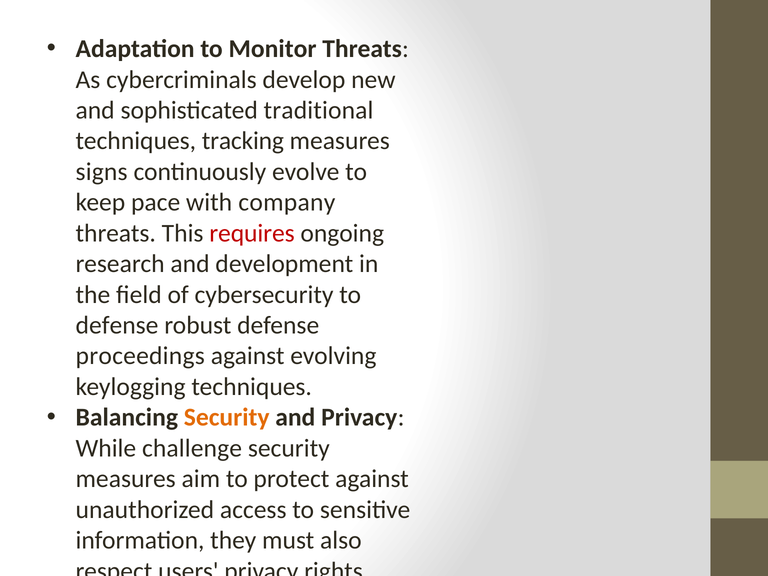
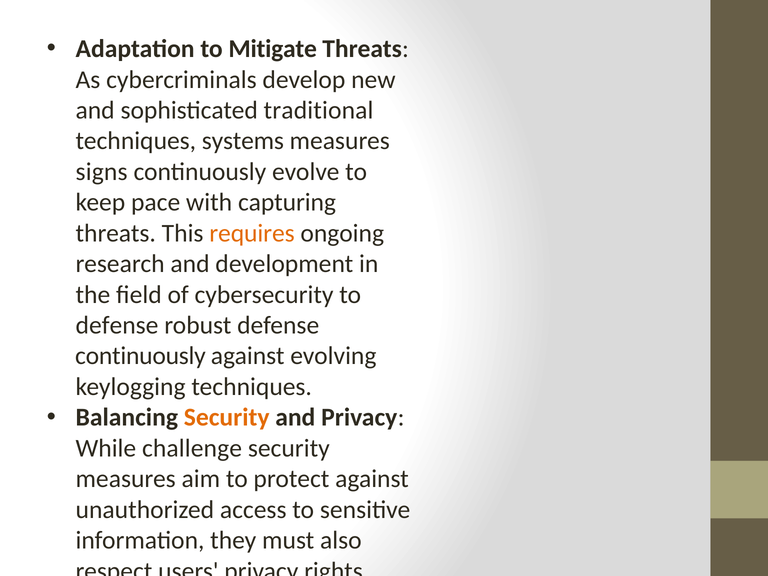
Monitor: Monitor -> Mitigate (273, 49)
tracking: tracking -> systems (243, 141)
company: company -> capturing (287, 202)
requires colour: red -> orange (252, 233)
proceedings: proceedings -> continuously (140, 356)
